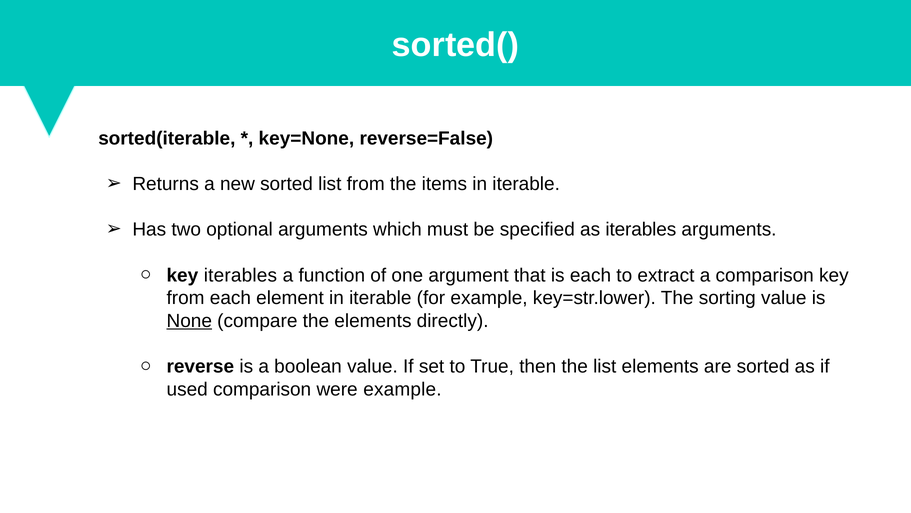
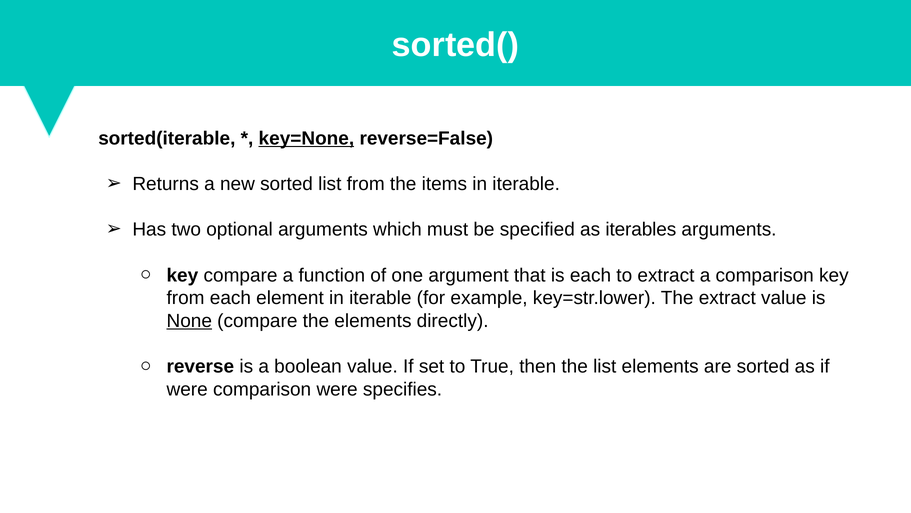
key=None underline: none -> present (306, 138)
key iterables: iterables -> compare (241, 275)
The sorting: sorting -> extract (727, 298)
used: used -> were (187, 389)
were example: example -> specifies (403, 389)
